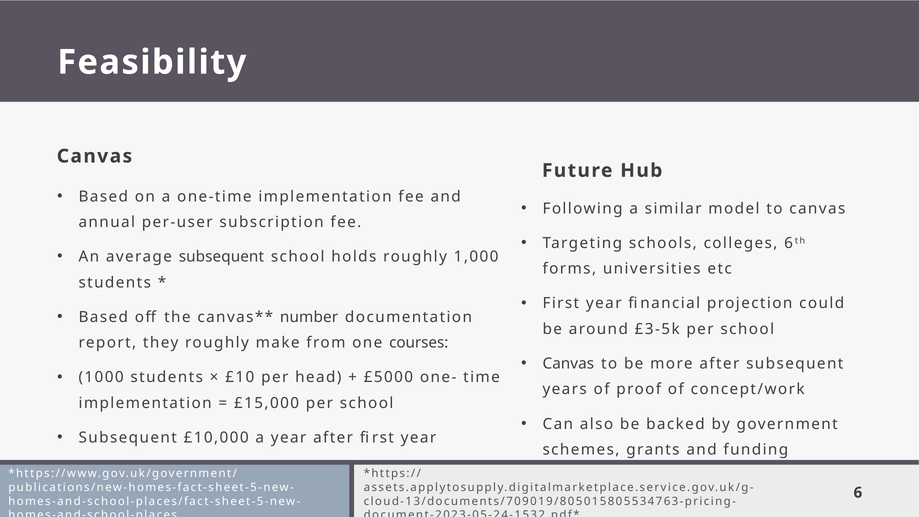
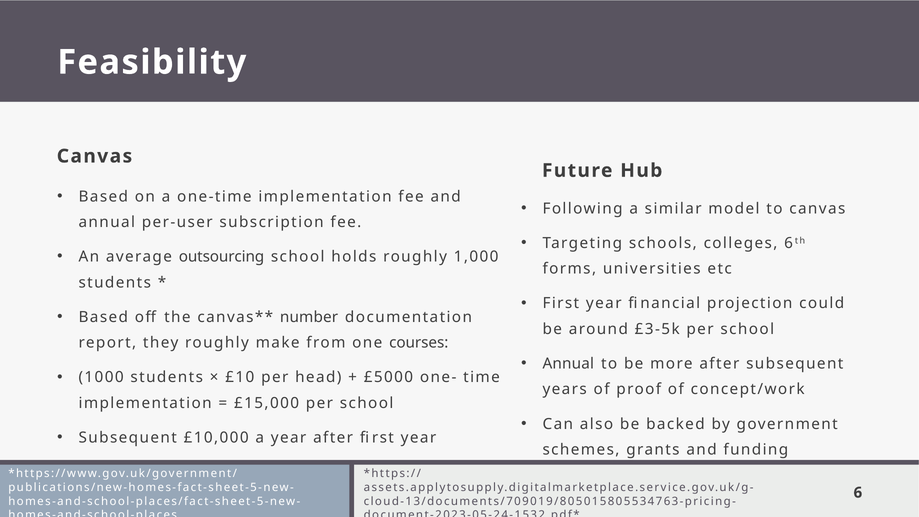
average subsequent: subsequent -> outsourcing (222, 257)
Canvas: Canvas -> Annual (568, 364)
